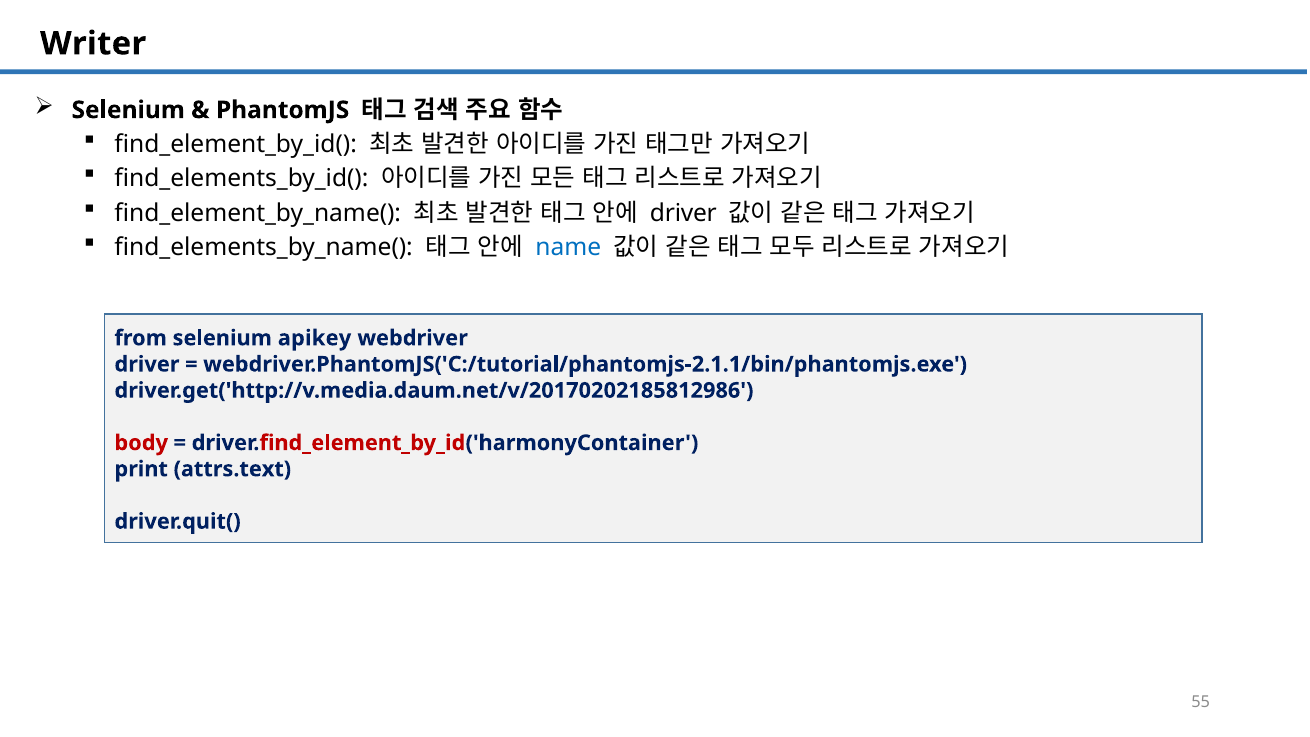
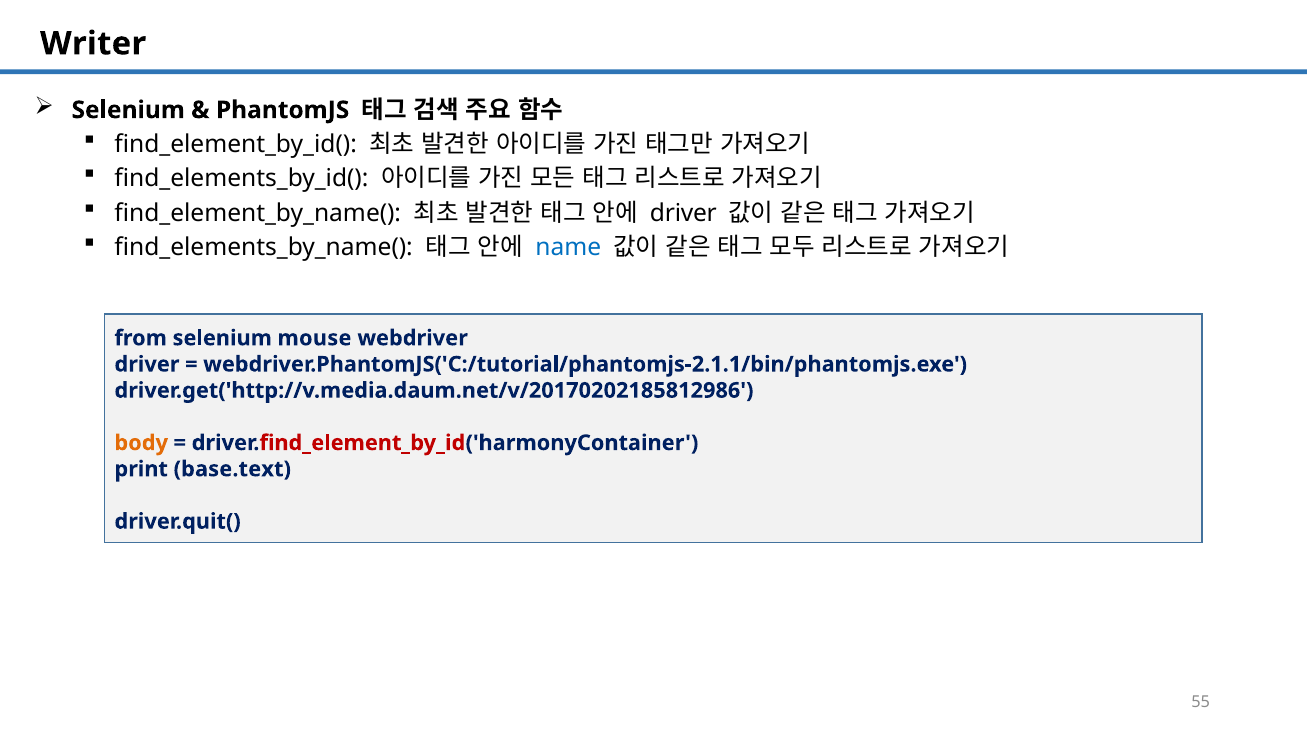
apikey: apikey -> mouse (314, 338)
body colour: red -> orange (141, 443)
attrs.text: attrs.text -> base.text (232, 469)
